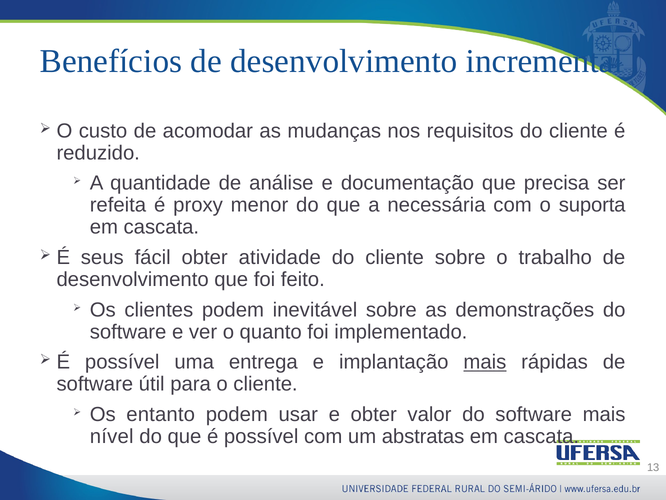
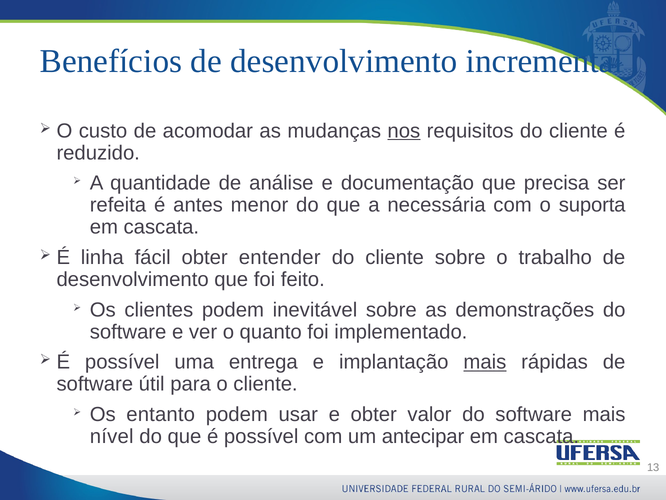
nos underline: none -> present (404, 131)
proxy: proxy -> antes (198, 205)
seus: seus -> linha (102, 257)
atividade: atividade -> entender (280, 257)
abstratas: abstratas -> antecipar (423, 436)
